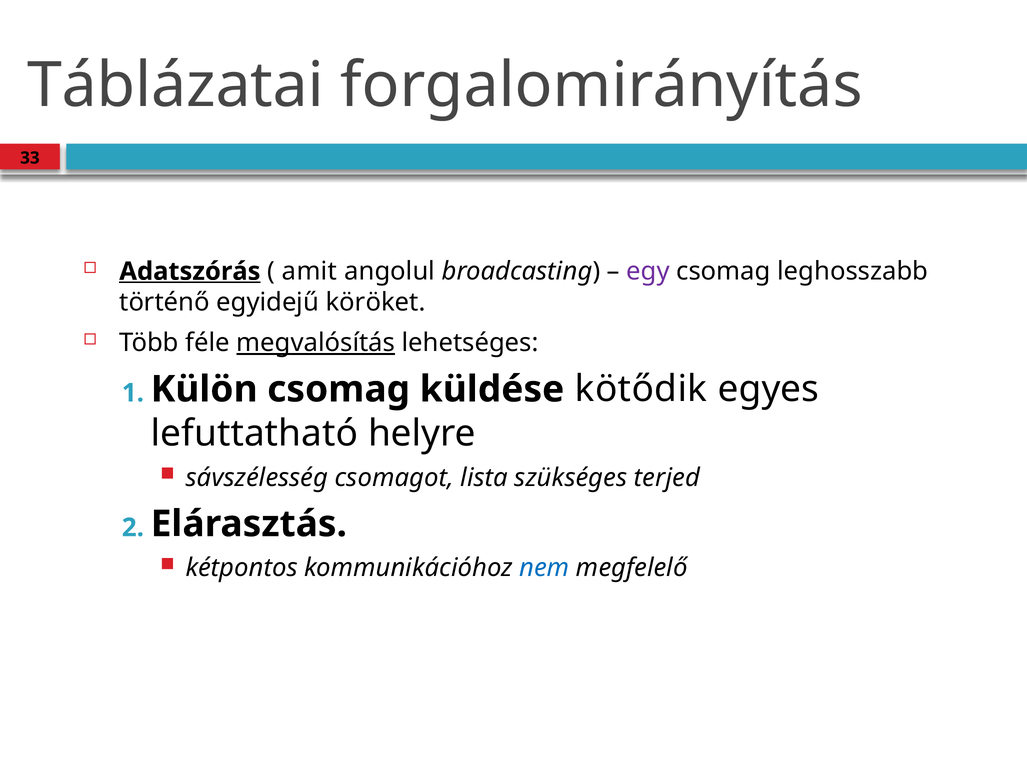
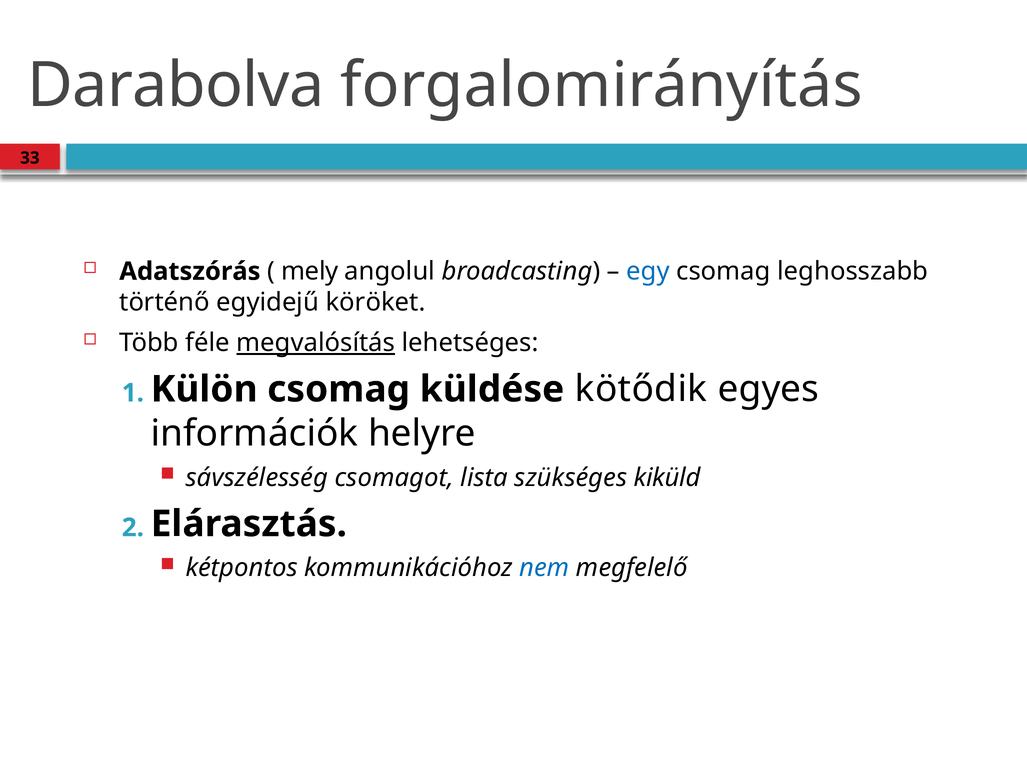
Táblázatai: Táblázatai -> Darabolva (176, 86)
Adatszórás underline: present -> none (190, 271)
amit: amit -> mely (310, 271)
egy colour: purple -> blue (648, 271)
lefuttatható: lefuttatható -> információk (254, 434)
terjed: terjed -> kiküld (667, 478)
